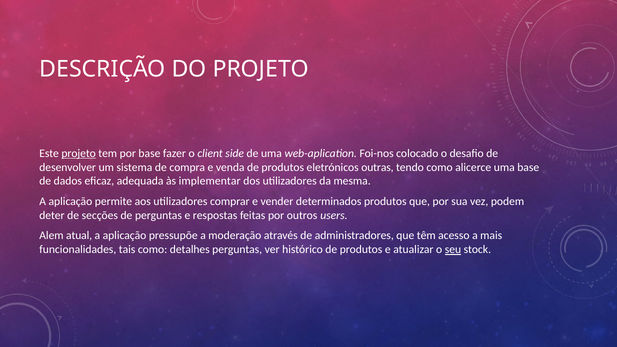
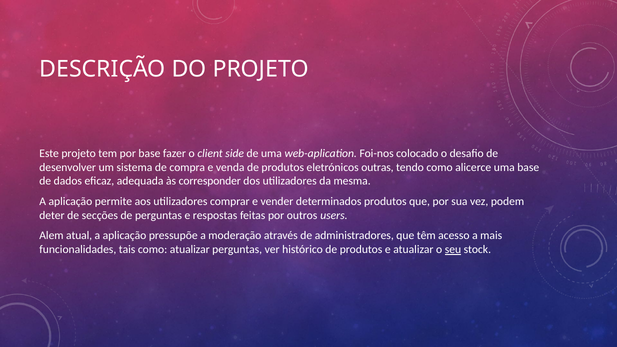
projeto underline: present -> none (79, 153)
implementar: implementar -> corresponder (210, 181)
como detalhes: detalhes -> atualizar (190, 250)
